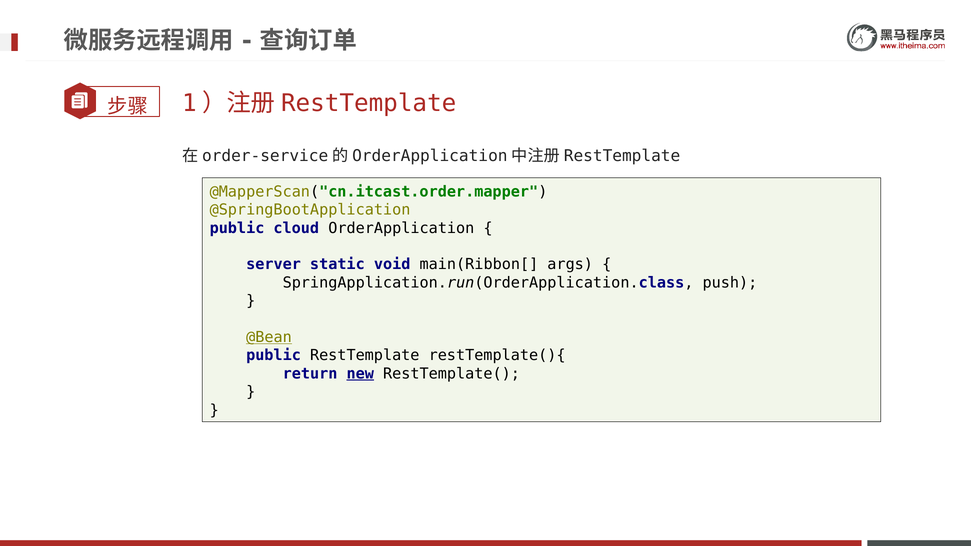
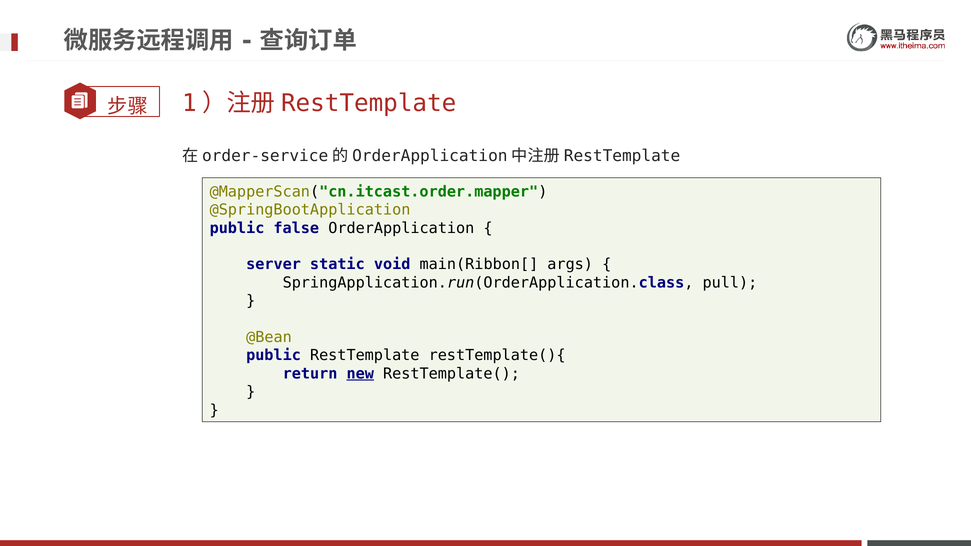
cloud: cloud -> false (296, 228)
push: push -> pull (730, 283)
@Bean underline: present -> none (269, 337)
